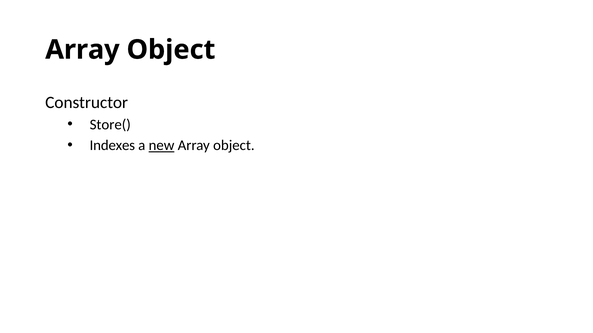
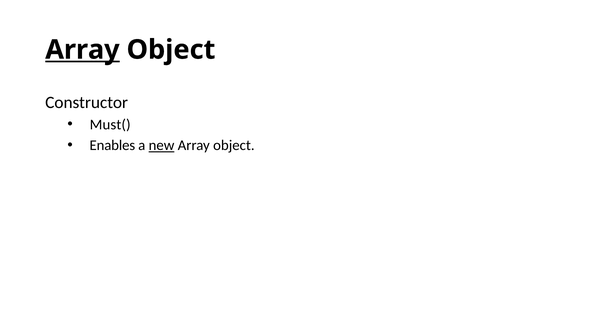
Array underline: none -> present (82, 50)
Store(: Store( -> Must( (110, 125)
Indexes: Indexes -> Enables (112, 146)
